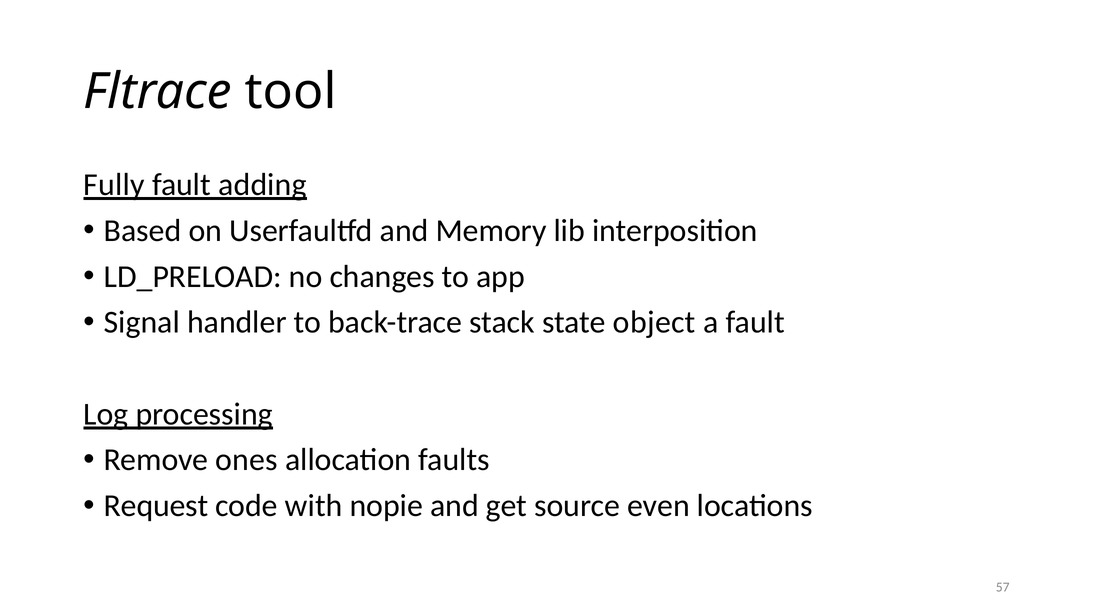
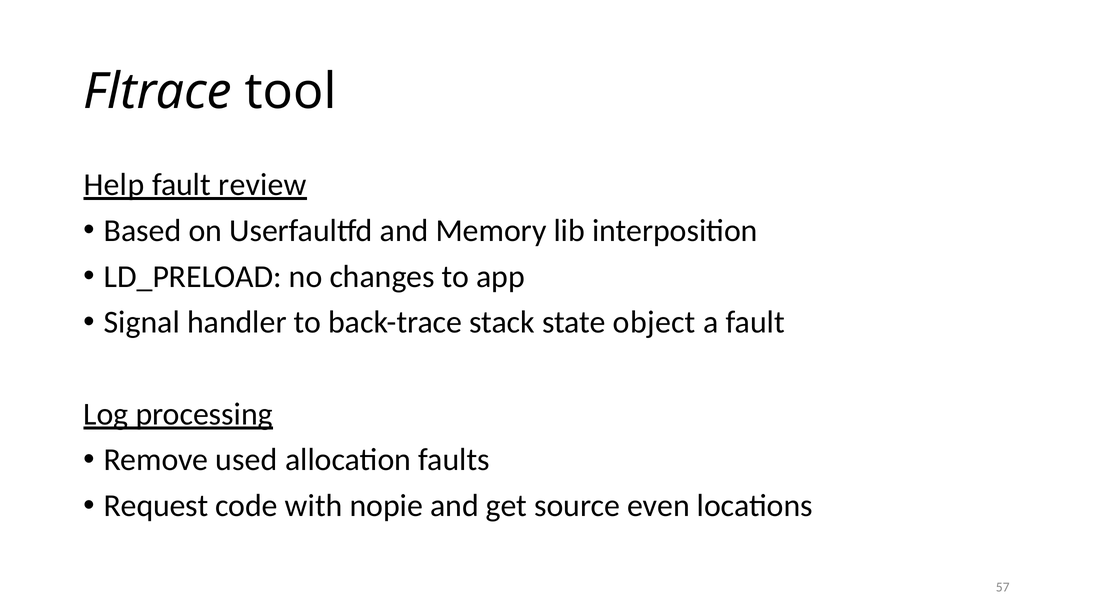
Fully: Fully -> Help (114, 185)
adding: adding -> review (262, 185)
ones: ones -> used (247, 460)
